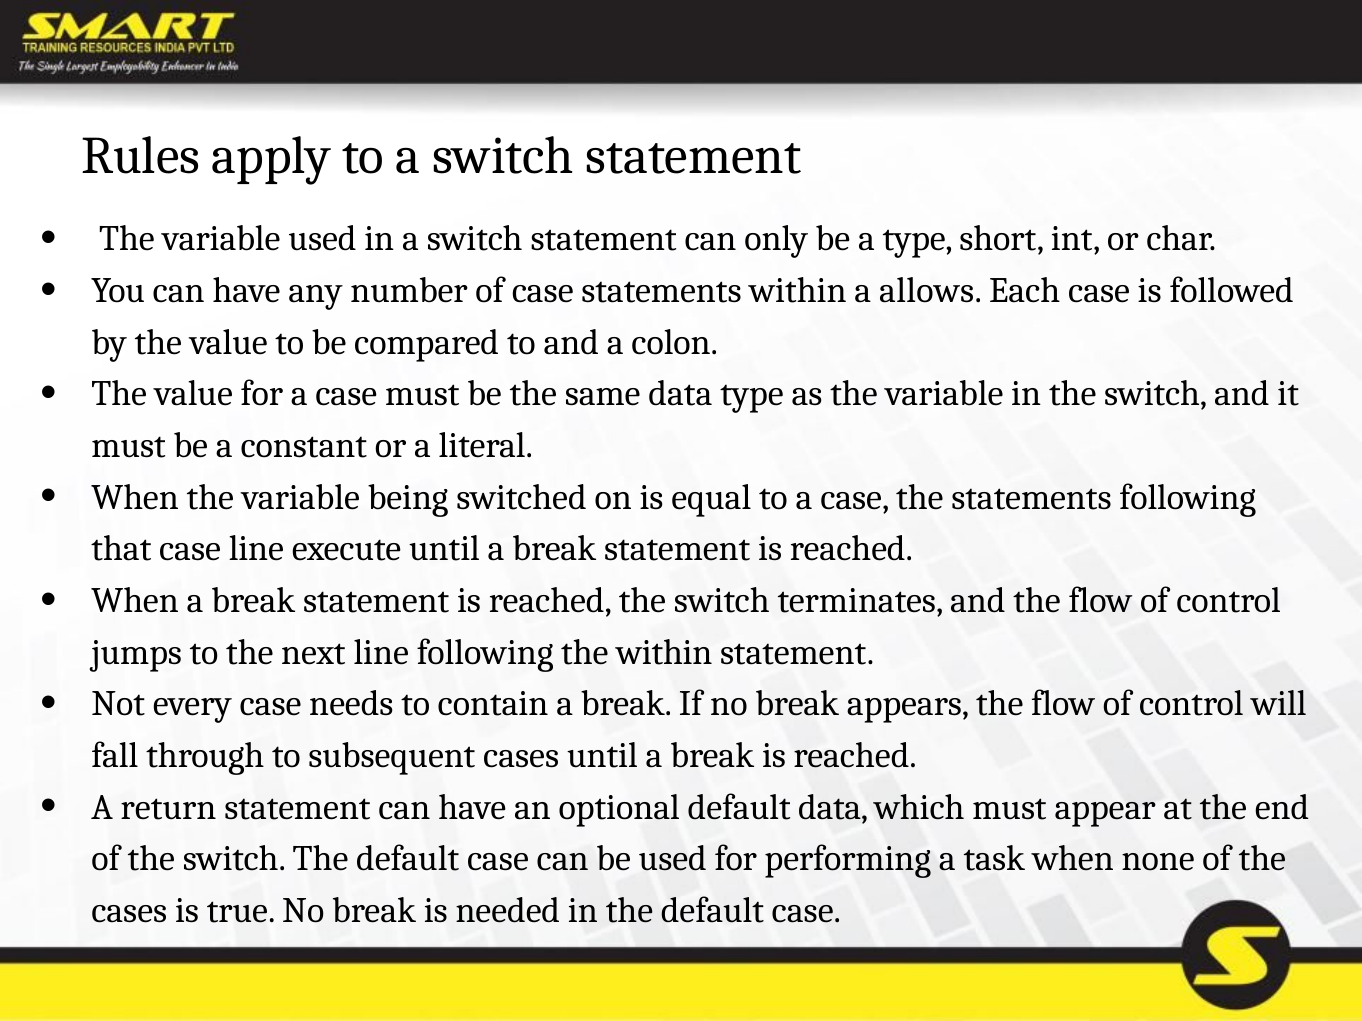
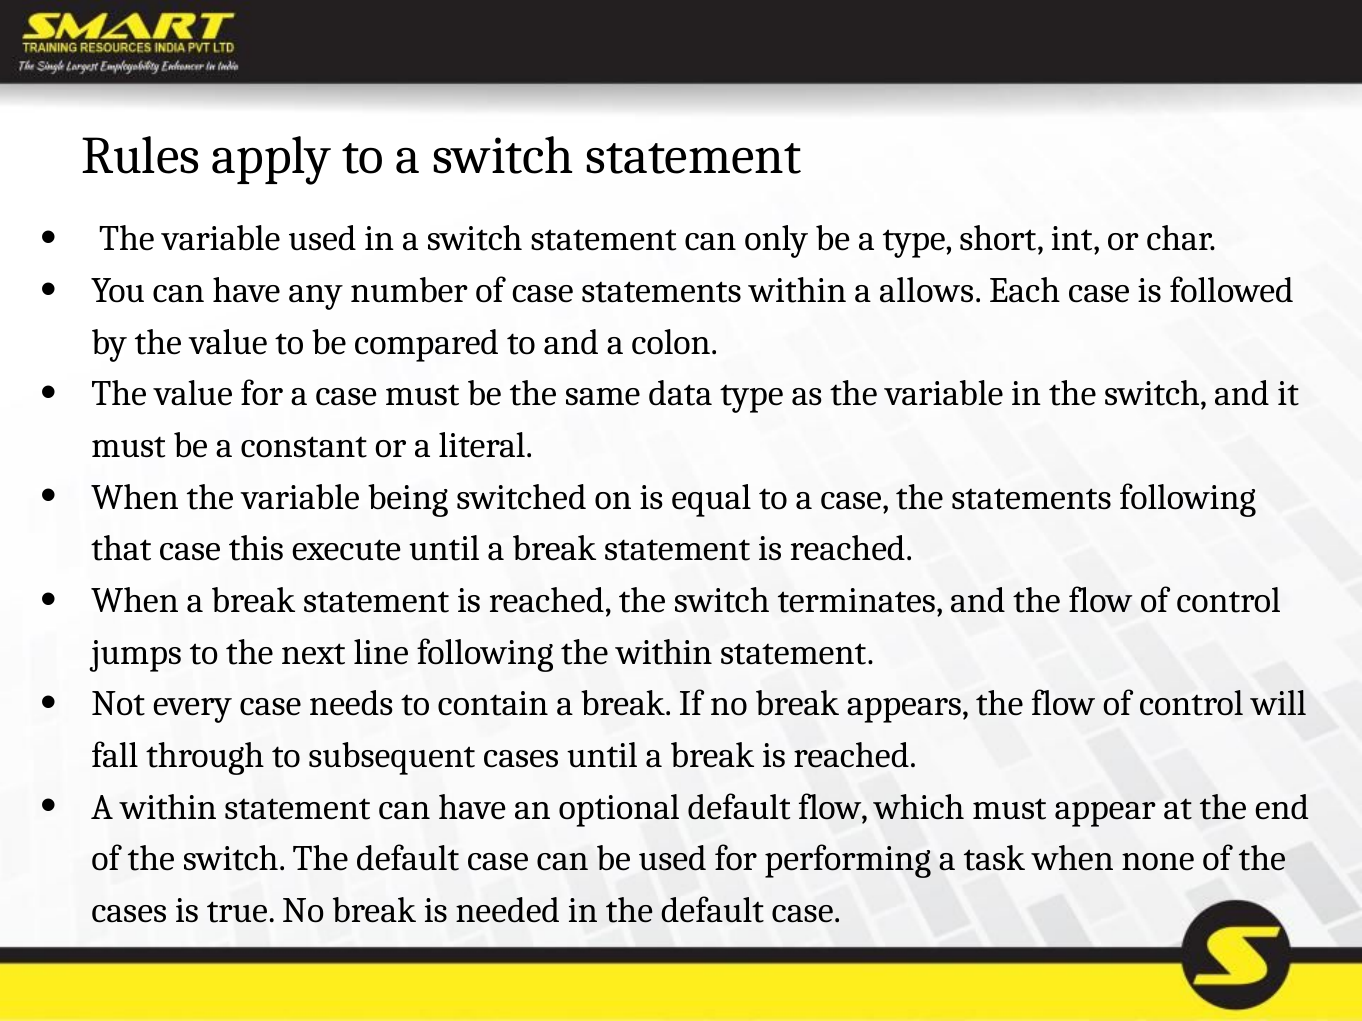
case line: line -> this (256, 549)
A return: return -> within (169, 808)
default data: data -> flow (833, 808)
